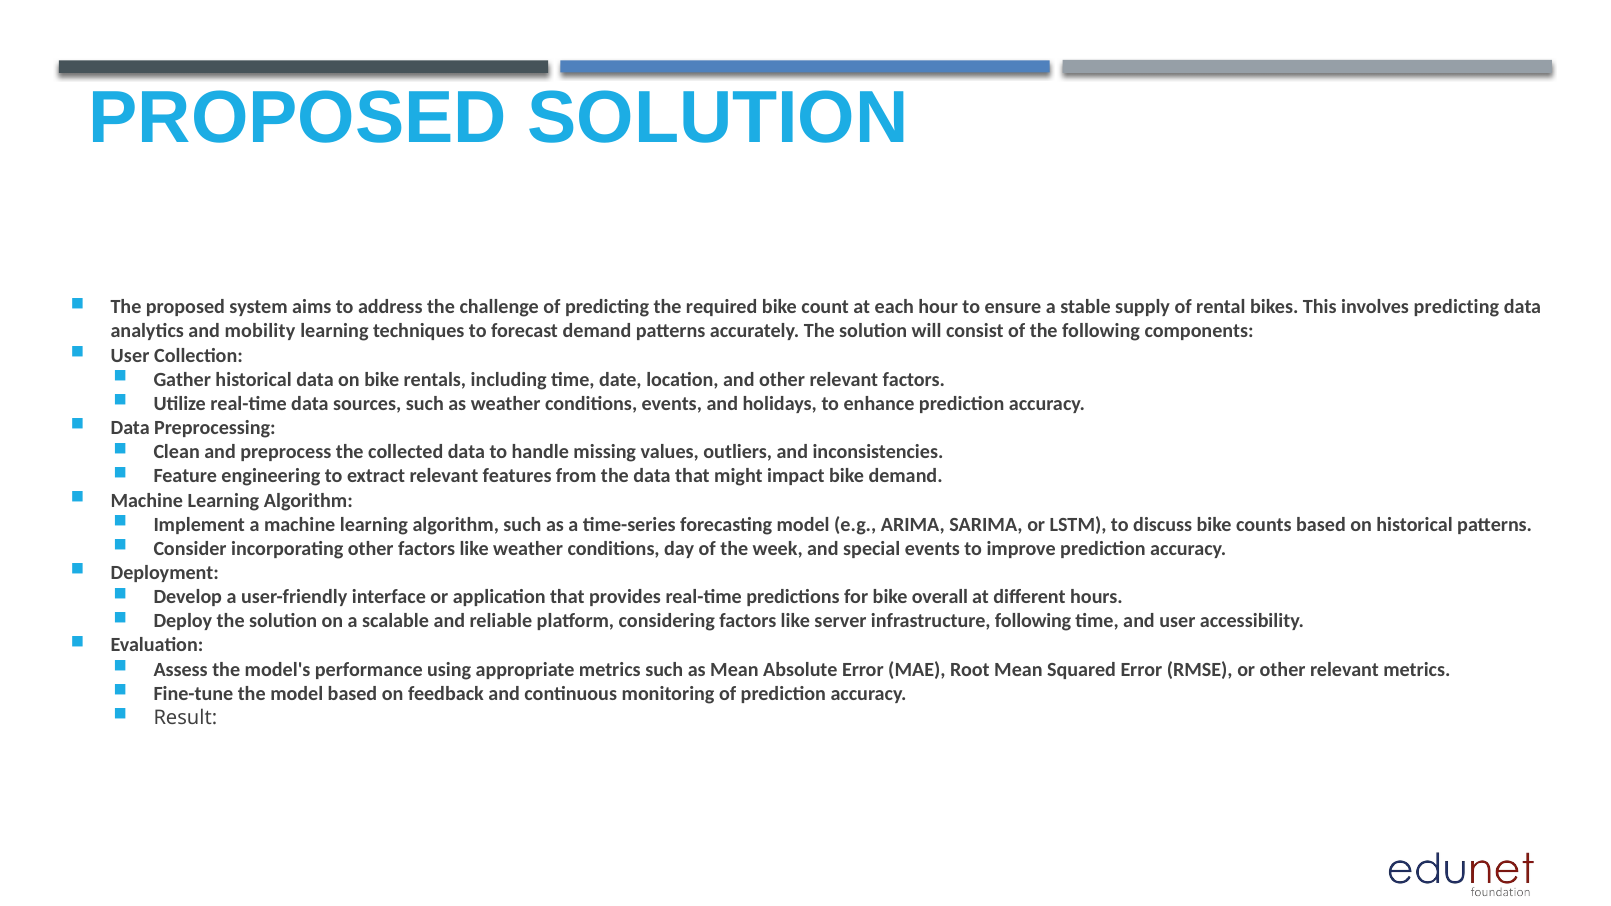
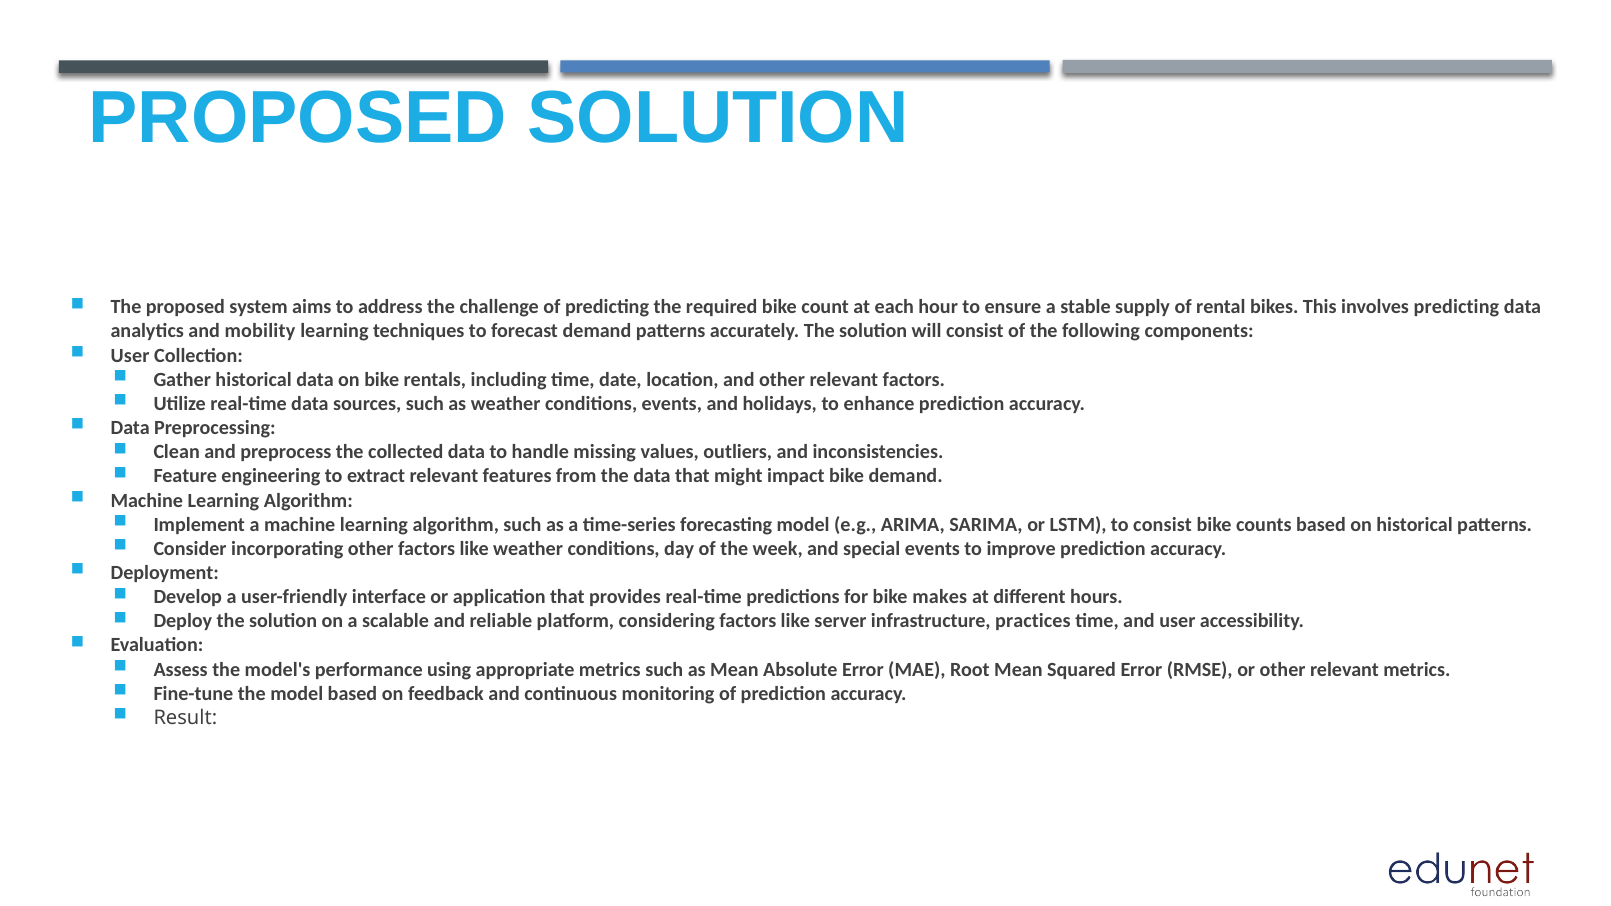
to discuss: discuss -> consist (1163, 525)
overall: overall -> makes (940, 597)
infrastructure following: following -> practices (1033, 621)
